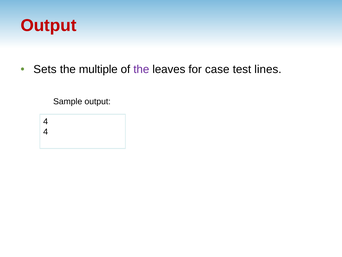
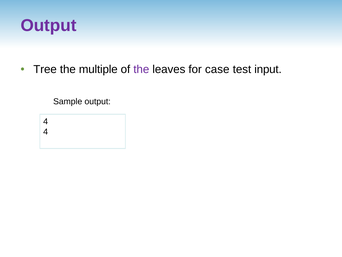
Output colour: red -> purple (49, 25)
Sets: Sets -> Tree (45, 69)
lines: lines -> input (268, 69)
